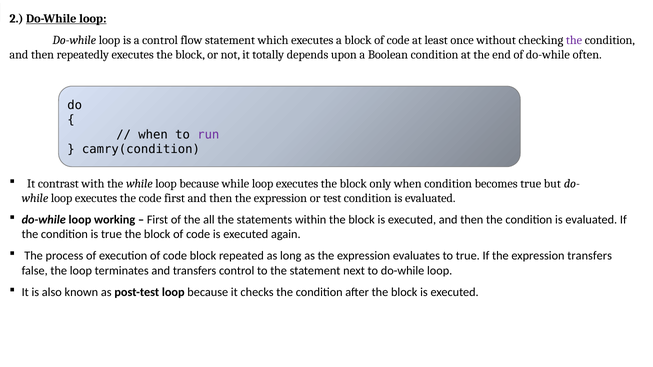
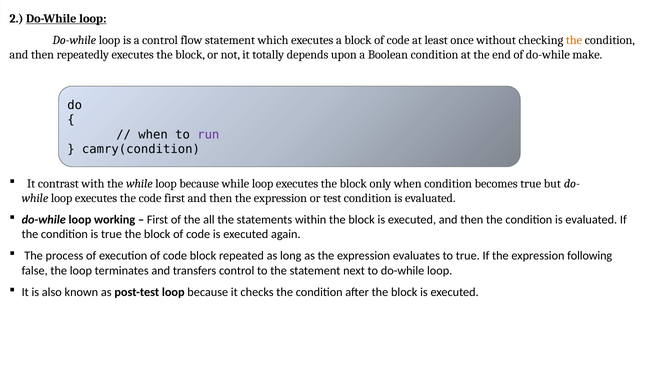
the colour: purple -> orange (574, 40)
often: often -> make (587, 55)
transfers: transfers -> following (590, 256)
